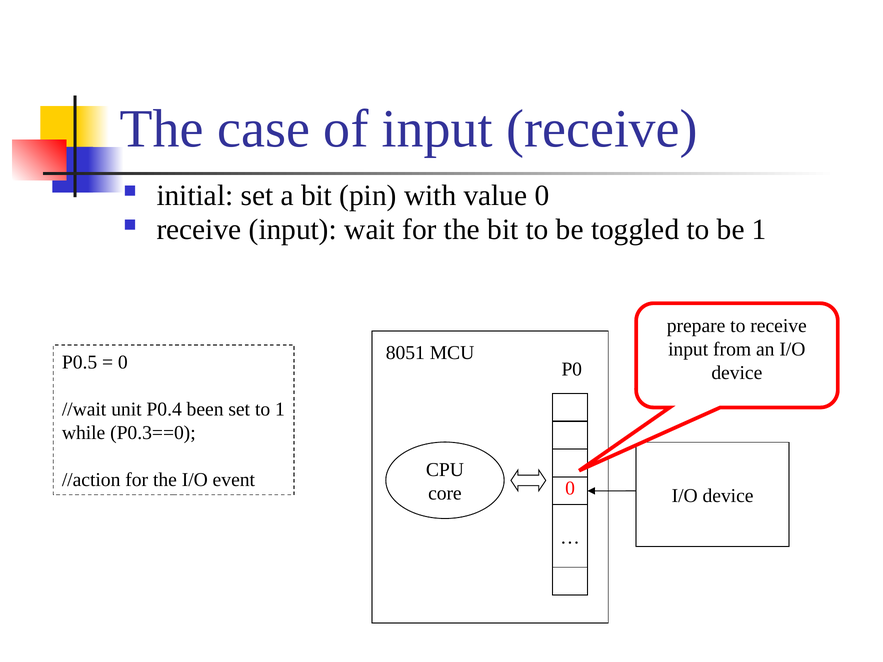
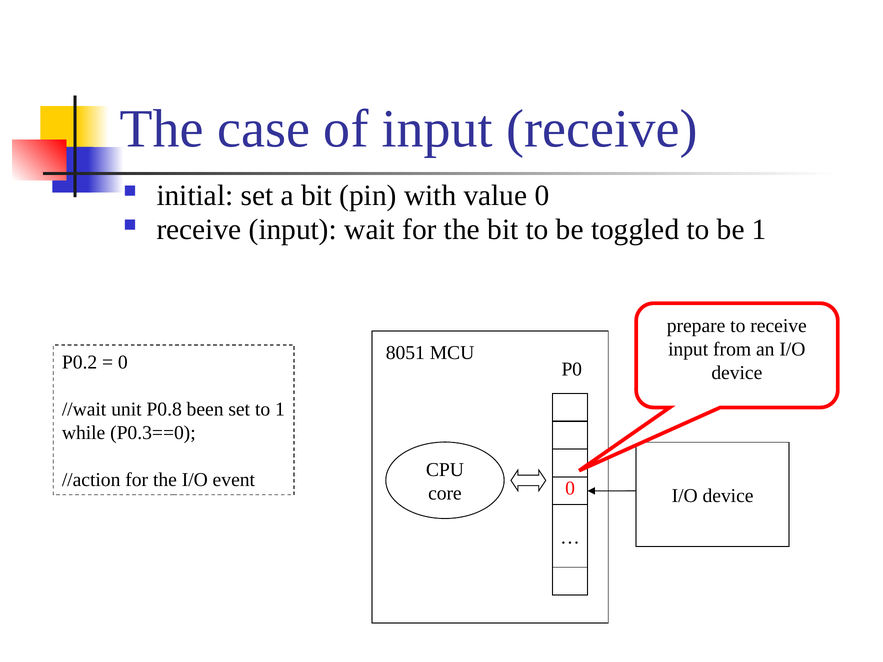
P0.5: P0.5 -> P0.2 (80, 363)
P0.4: P0.4 -> P0.8 (164, 410)
